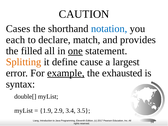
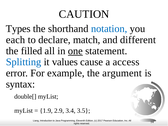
Cases: Cases -> Types (18, 29)
provides: provides -> different (138, 40)
Splitting colour: orange -> blue (24, 62)
define: define -> values (65, 62)
largest: largest -> access (126, 62)
example underline: present -> none (66, 73)
exhausted: exhausted -> argument (122, 73)
